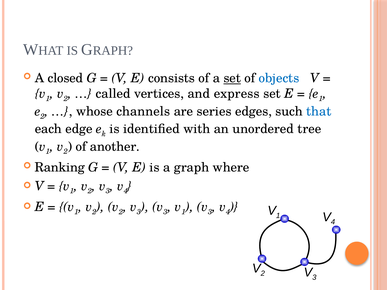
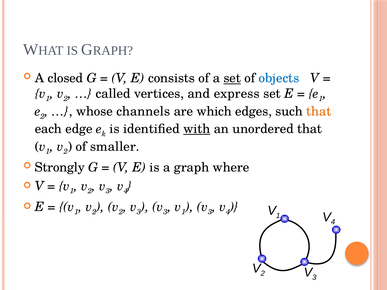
series: series -> which (214, 111)
that colour: blue -> orange (319, 111)
with underline: none -> present (197, 129)
unordered tree: tree -> that (310, 129)
another: another -> smaller (115, 147)
Ranking: Ranking -> Strongly (60, 167)
